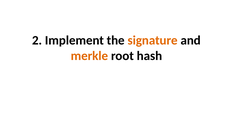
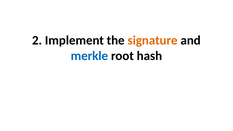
merkle colour: orange -> blue (89, 56)
